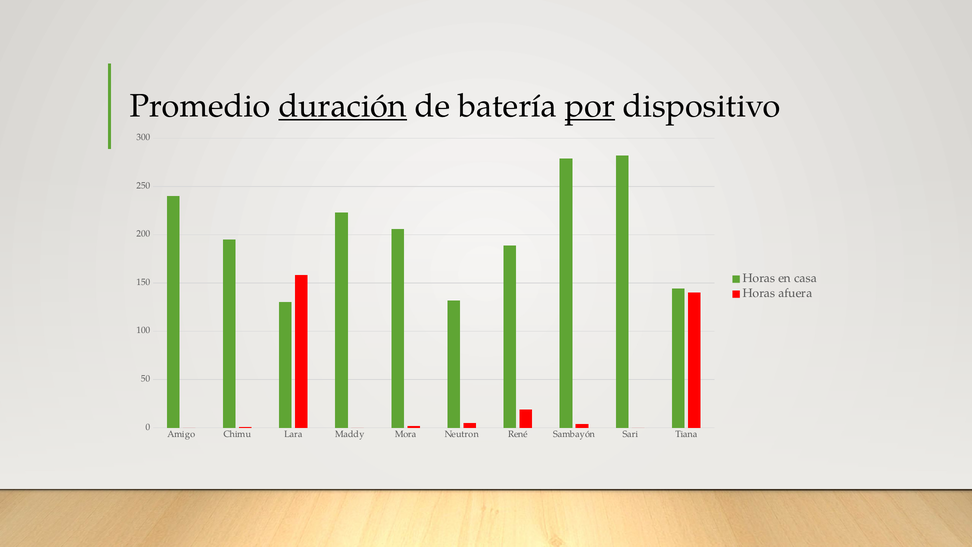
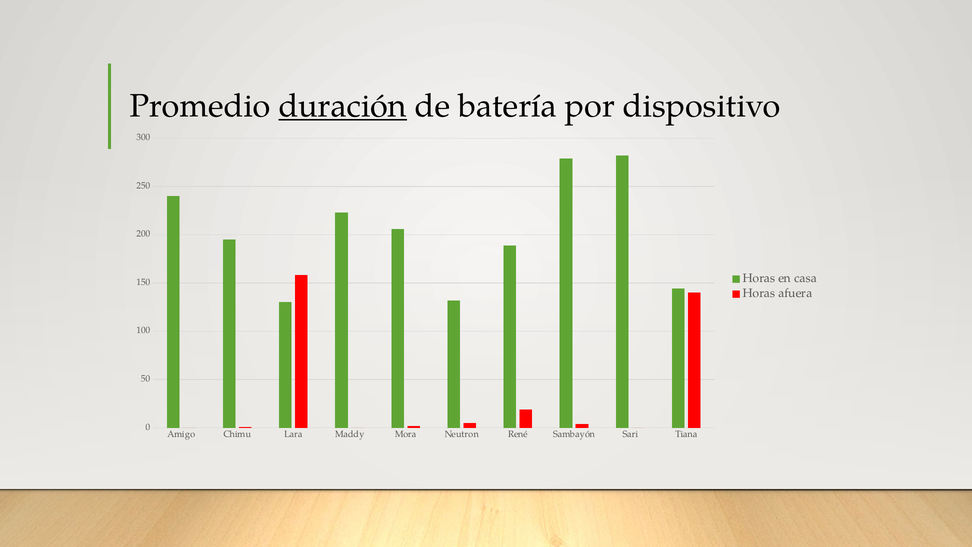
por underline: present -> none (590, 106)
